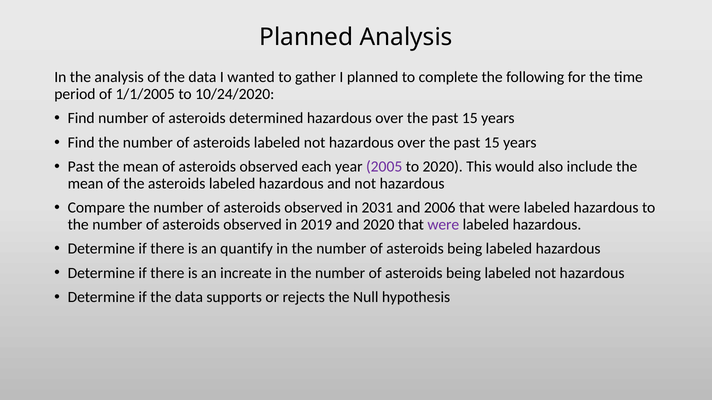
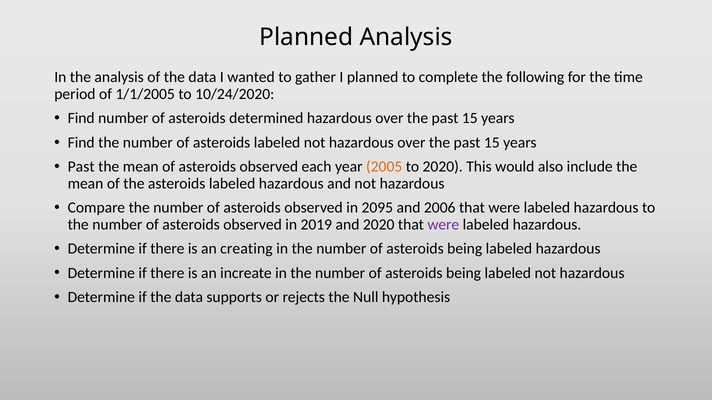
2005 colour: purple -> orange (384, 167)
2031: 2031 -> 2095 (377, 208)
quantify: quantify -> creating (246, 249)
